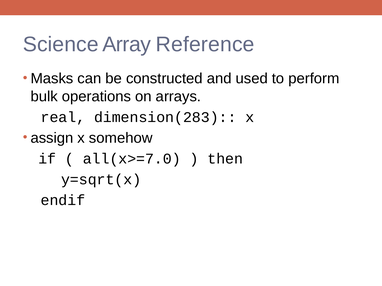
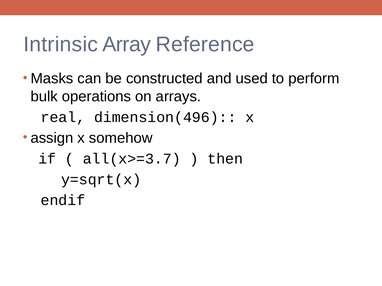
Science: Science -> Intrinsic (61, 44)
dimension(283: dimension(283 -> dimension(496 (165, 117)
all(x>=7.0: all(x>=7.0 -> all(x>=3.7 (132, 159)
